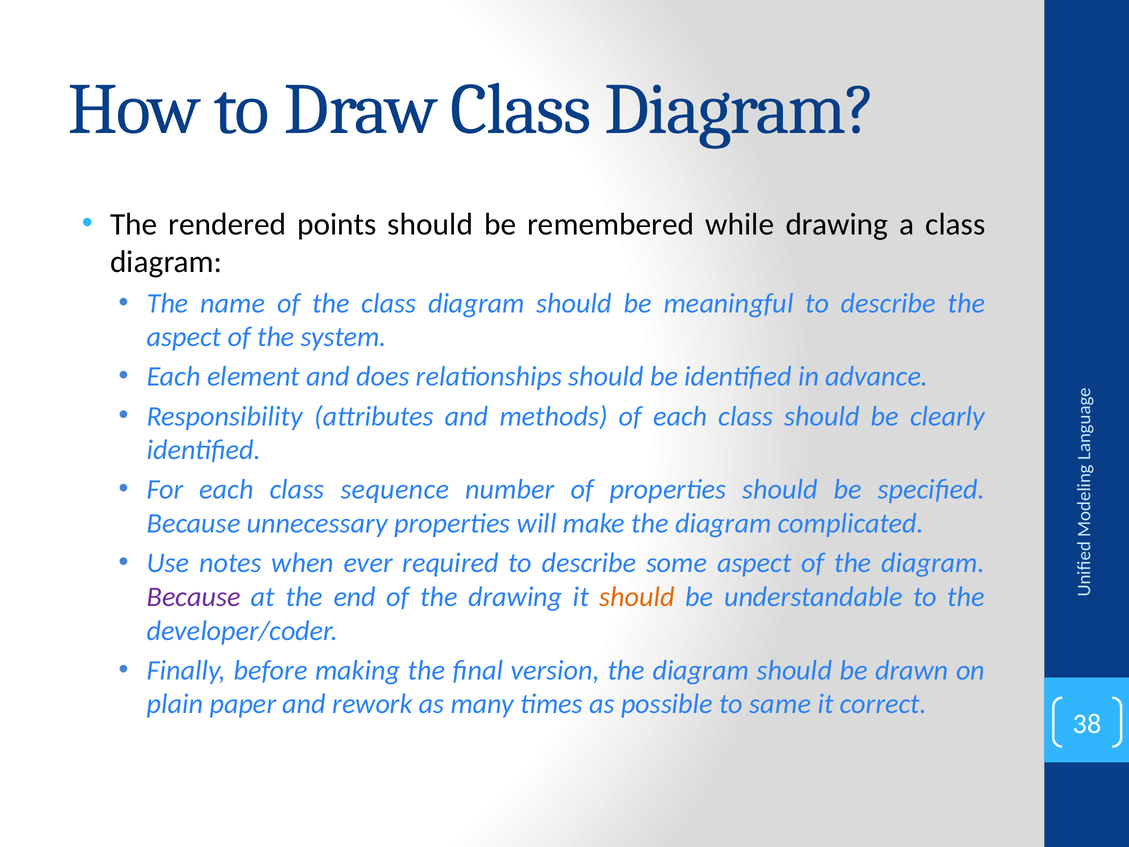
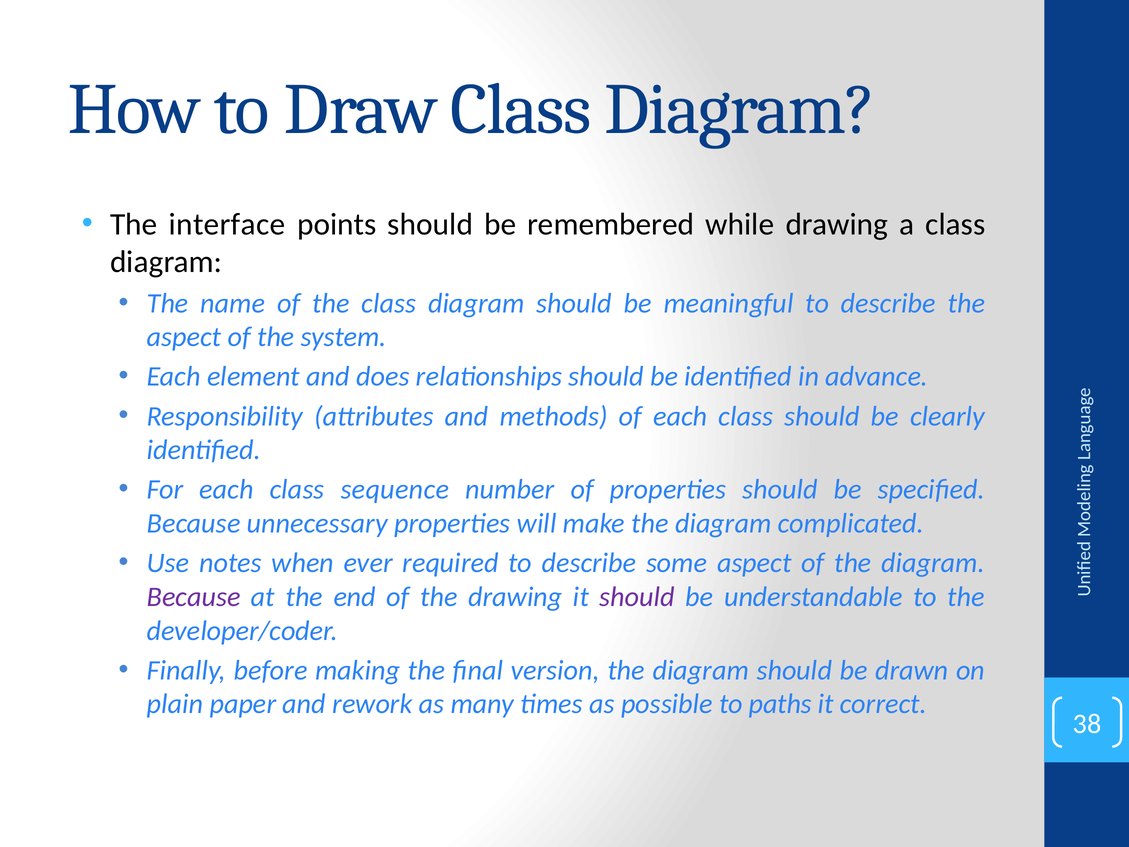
rendered: rendered -> interface (227, 224)
should colour: orange -> purple (637, 597)
same: same -> paths (780, 704)
